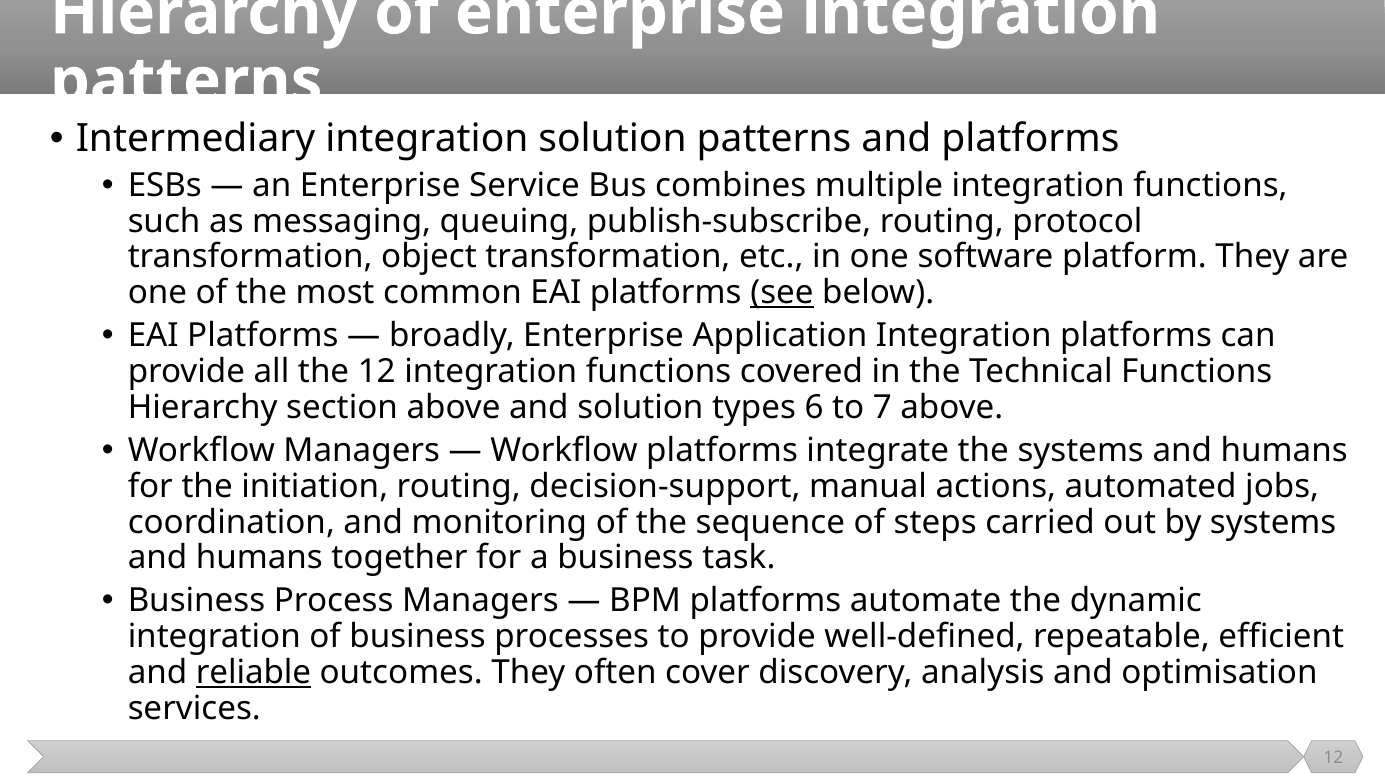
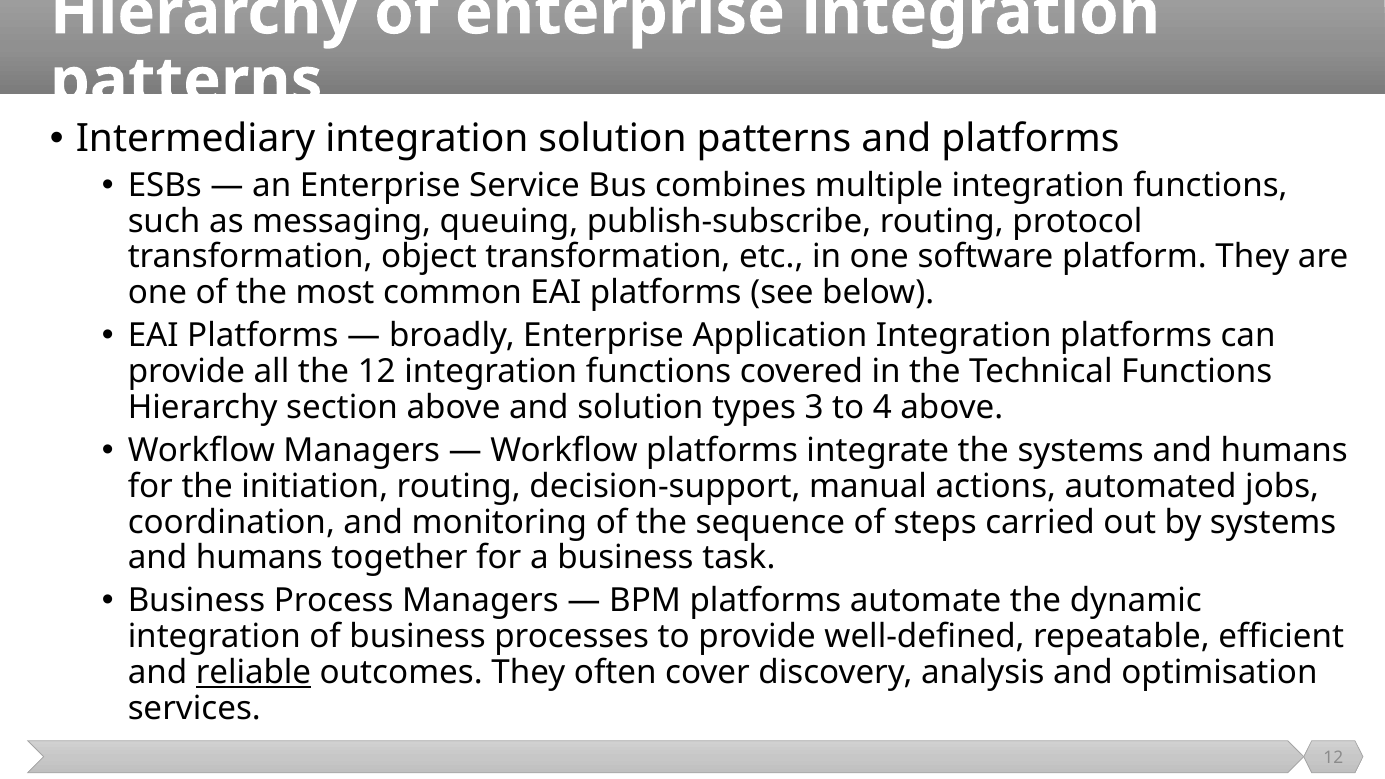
see underline: present -> none (782, 293)
6: 6 -> 3 (814, 407)
7: 7 -> 4 (882, 407)
